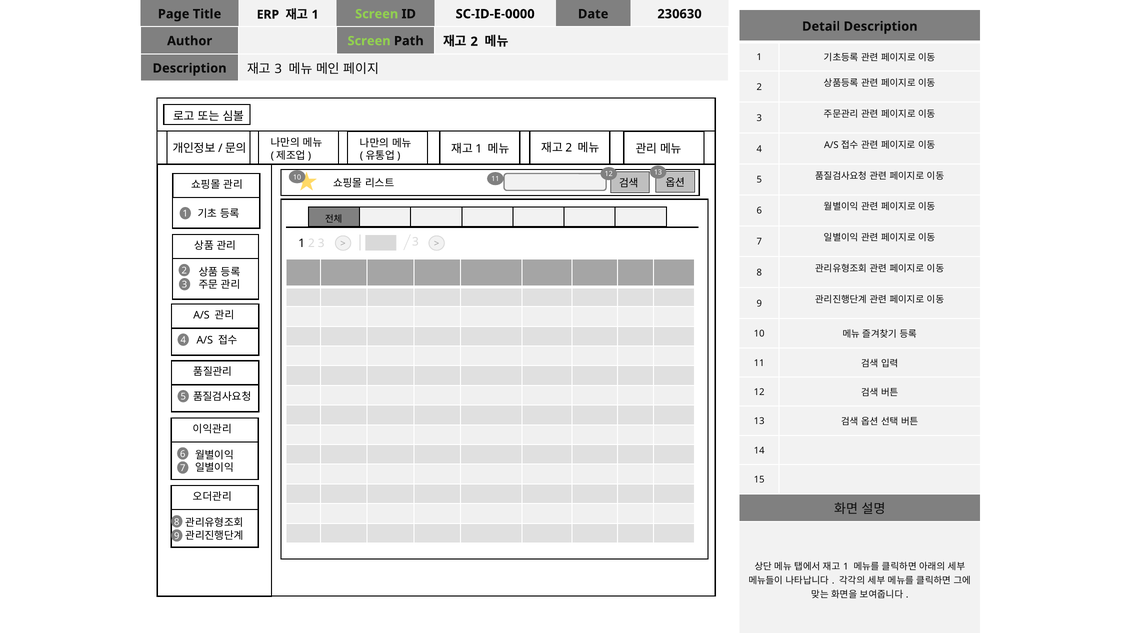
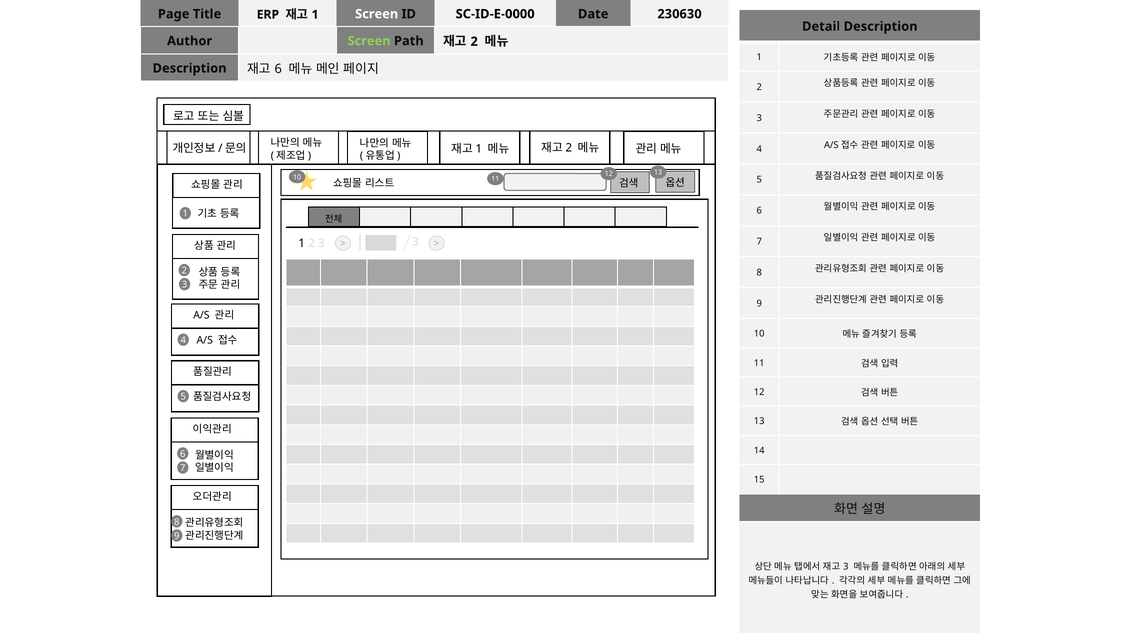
Screen colour: light green -> white (377, 14)
3: 3 -> 6 (278, 69)
1: 1 -> 3 (846, 567)
